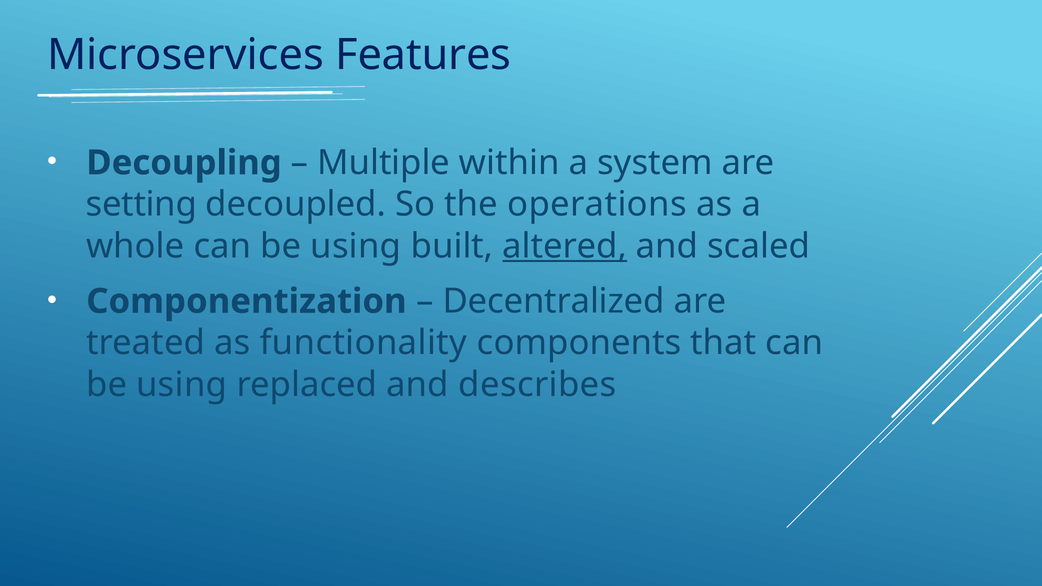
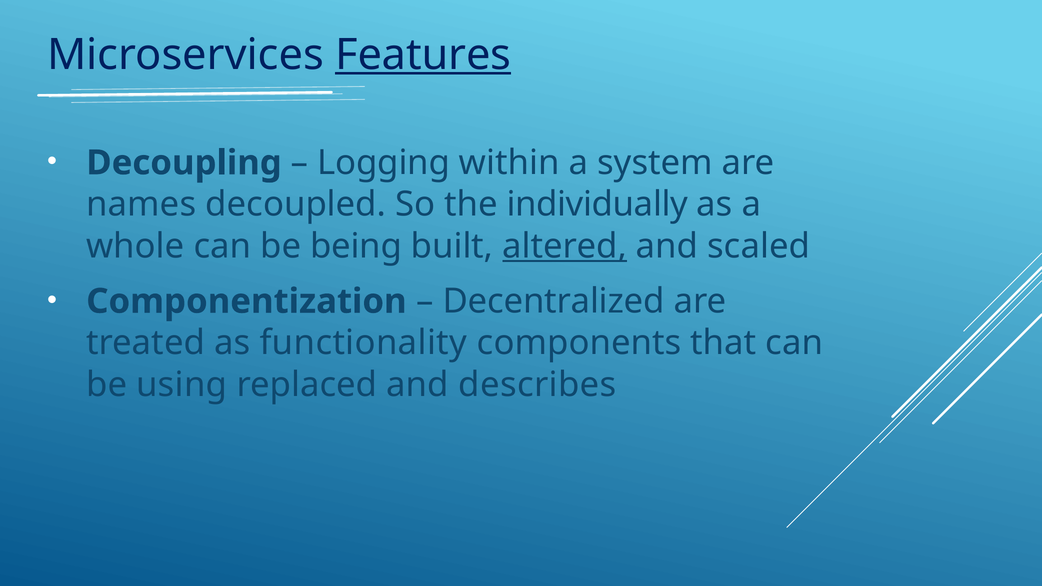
Features underline: none -> present (423, 55)
Multiple: Multiple -> Logging (384, 163)
setting: setting -> names (141, 205)
operations: operations -> individually (597, 205)
whole can be using: using -> being (356, 246)
